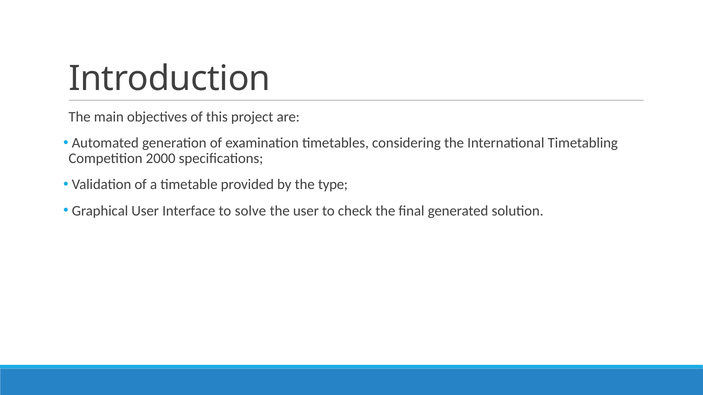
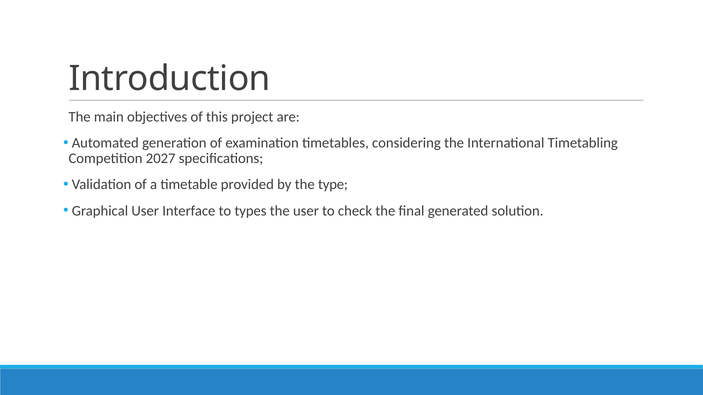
2000: 2000 -> 2027 (161, 159)
solve: solve -> types (251, 211)
